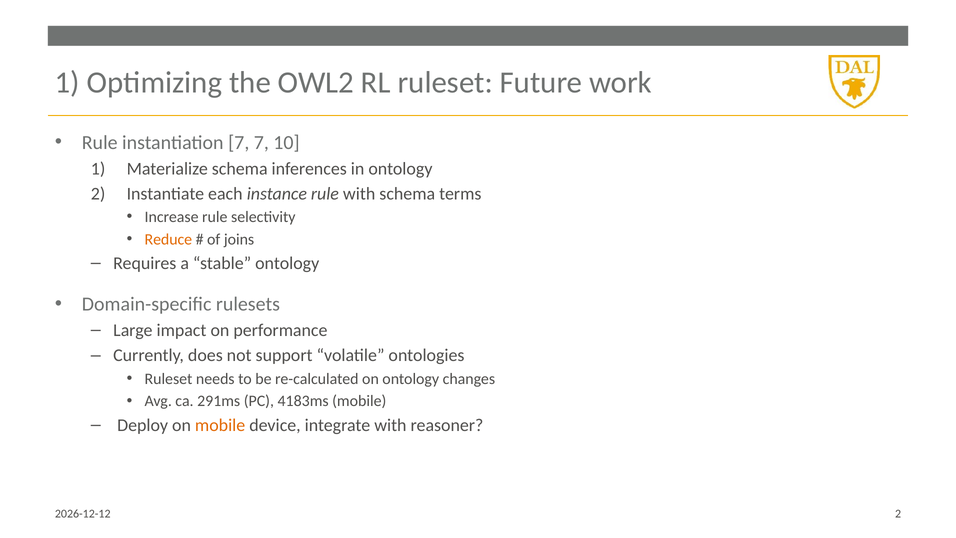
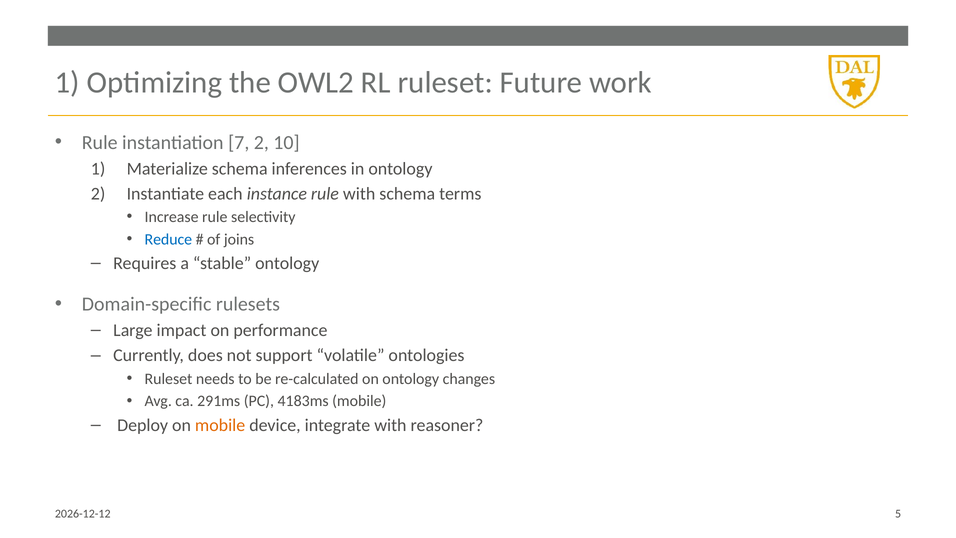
7 7: 7 -> 2 (261, 142)
Reduce colour: orange -> blue (168, 239)
2: 2 -> 5 (898, 513)
